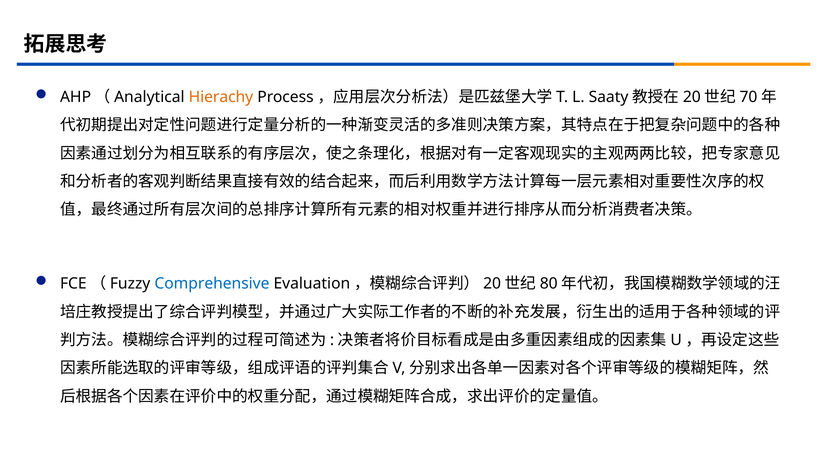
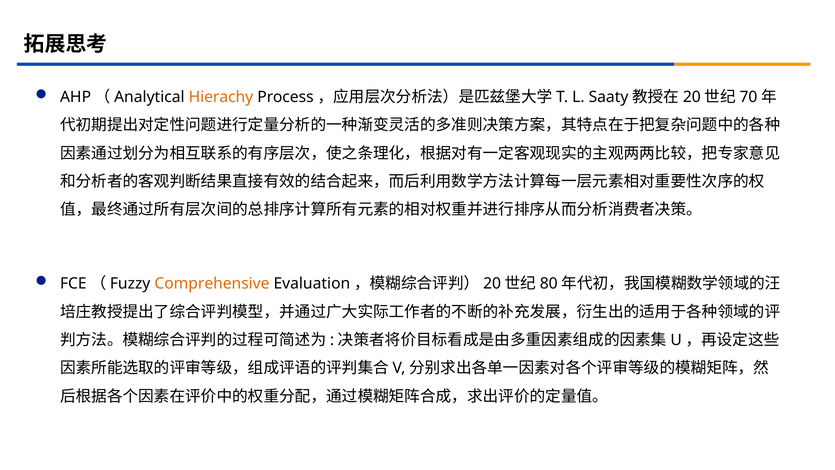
Comprehensive colour: blue -> orange (212, 283)
